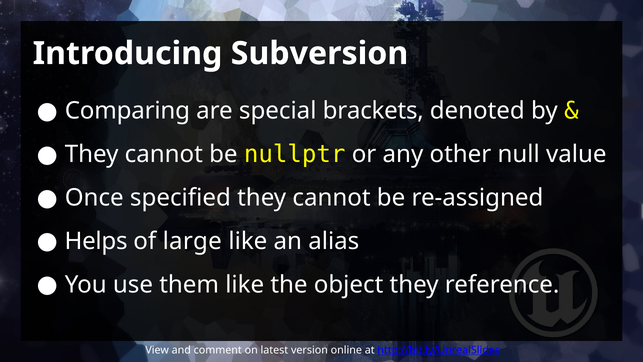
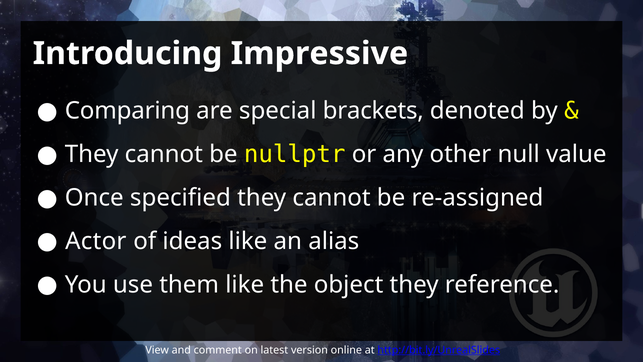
Subversion: Subversion -> Impressive (319, 53)
Helps: Helps -> Actor (96, 241)
large: large -> ideas (192, 241)
